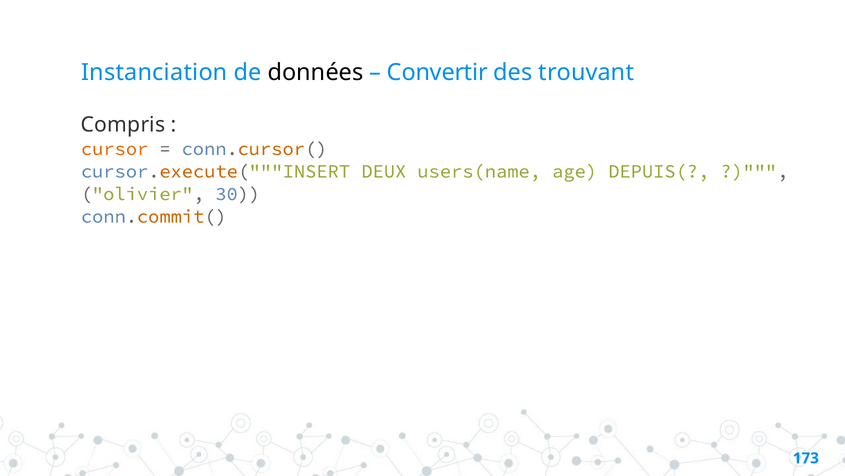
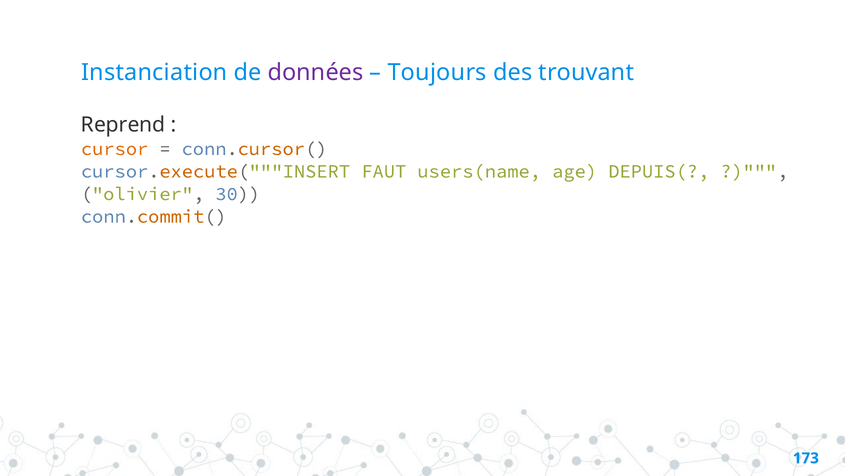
données colour: black -> purple (316, 72)
Convertir: Convertir -> Toujours (437, 72)
Compris: Compris -> Reprend (123, 125)
DEUX: DEUX -> FAUT (384, 171)
